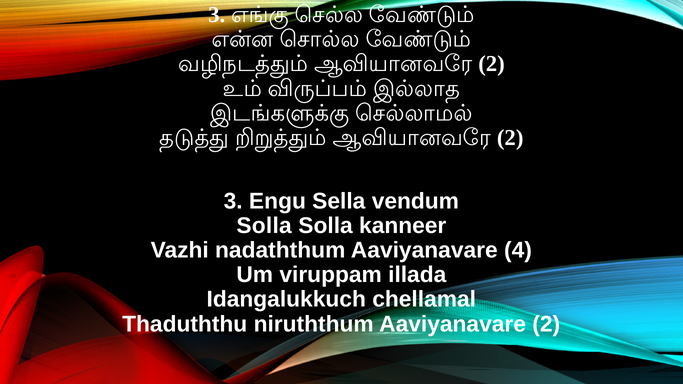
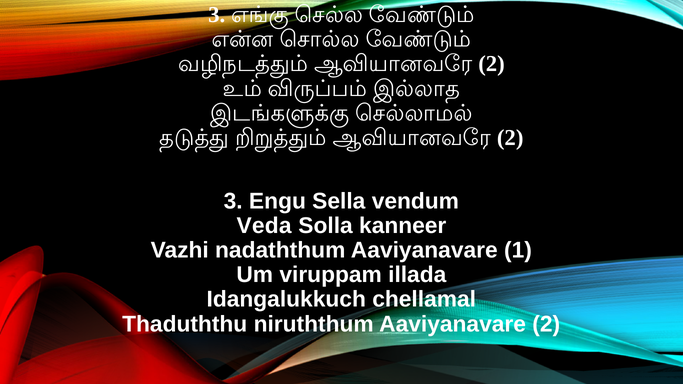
Solla: Solla -> Veda (264, 226)
4: 4 -> 1 (518, 250)
